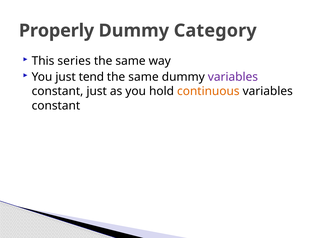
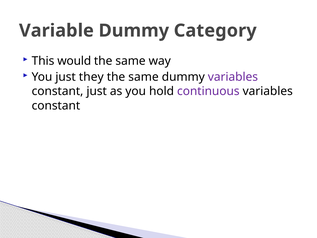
Properly: Properly -> Variable (56, 31)
series: series -> would (74, 61)
tend: tend -> they (91, 77)
continuous colour: orange -> purple (208, 91)
